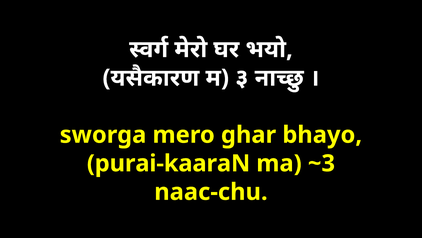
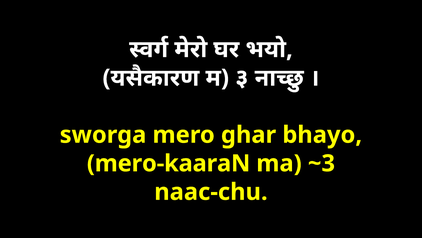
purai-kaaraN: purai-kaaraN -> mero-kaaraN (169, 163)
